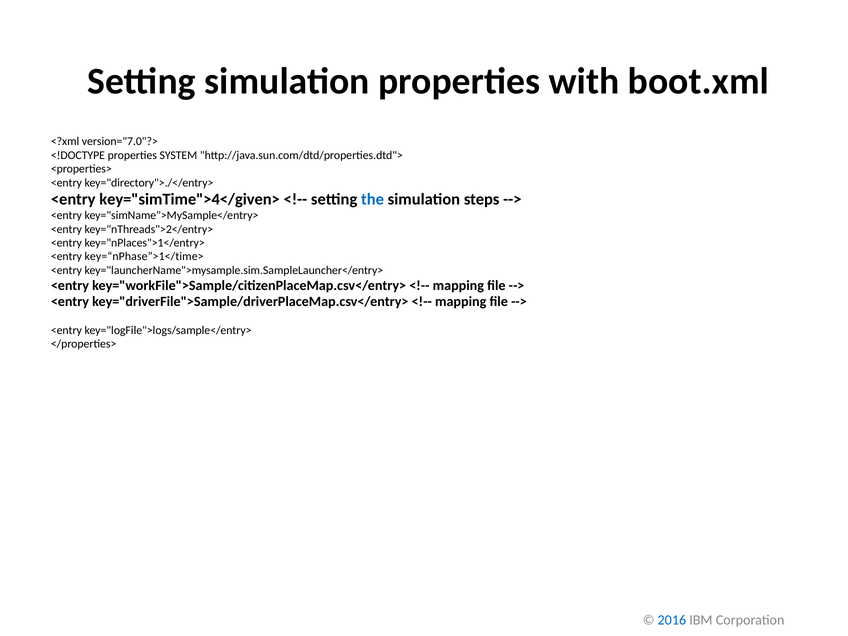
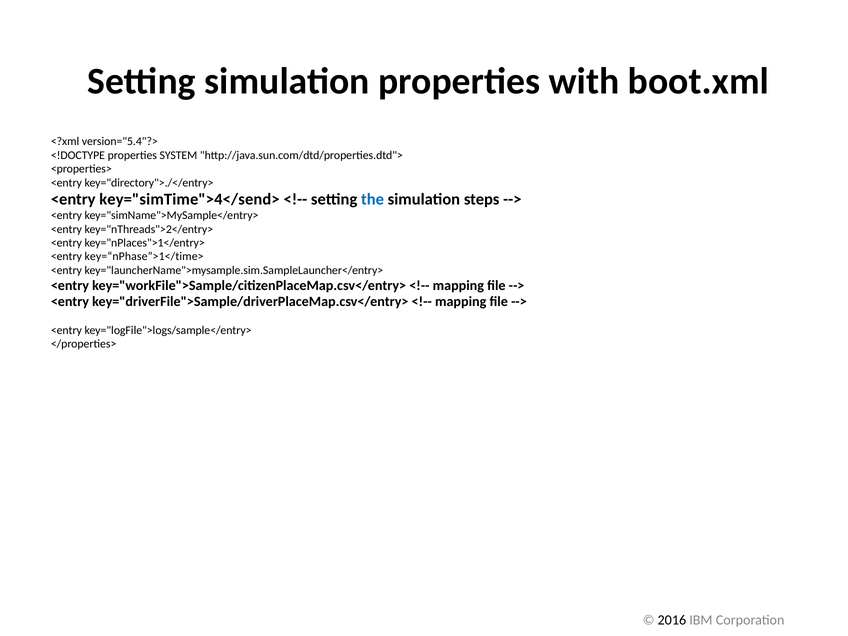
version="7.0"?>: version="7.0"?> -> version="5.4"?> (120, 142)
key="simTime">4</given>: key="simTime">4</given> -> key="simTime">4</send> (189, 199)
2016 colour: blue -> black (672, 620)
